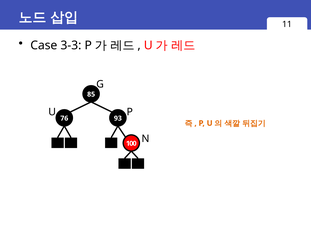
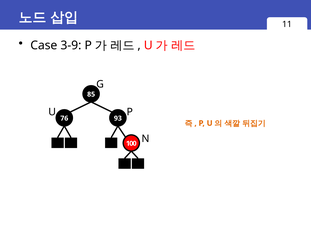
3-3: 3-3 -> 3-9 (71, 45)
